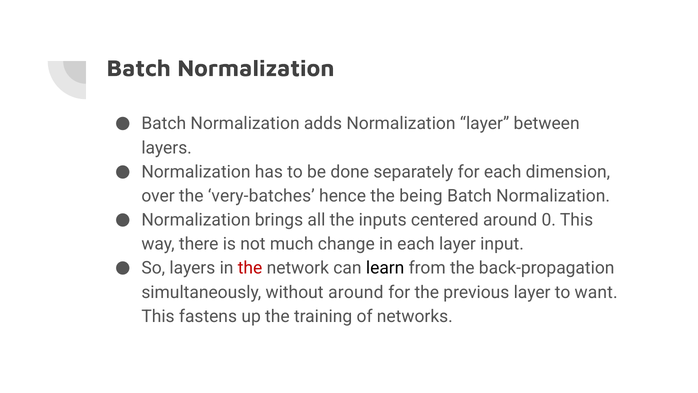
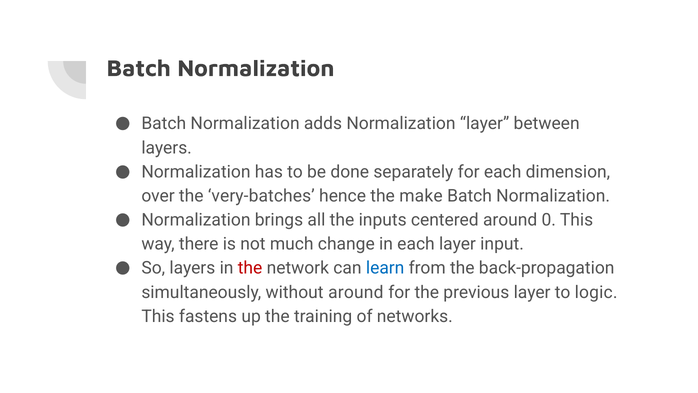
being: being -> make (421, 196)
learn colour: black -> blue (385, 268)
want: want -> logic (596, 292)
